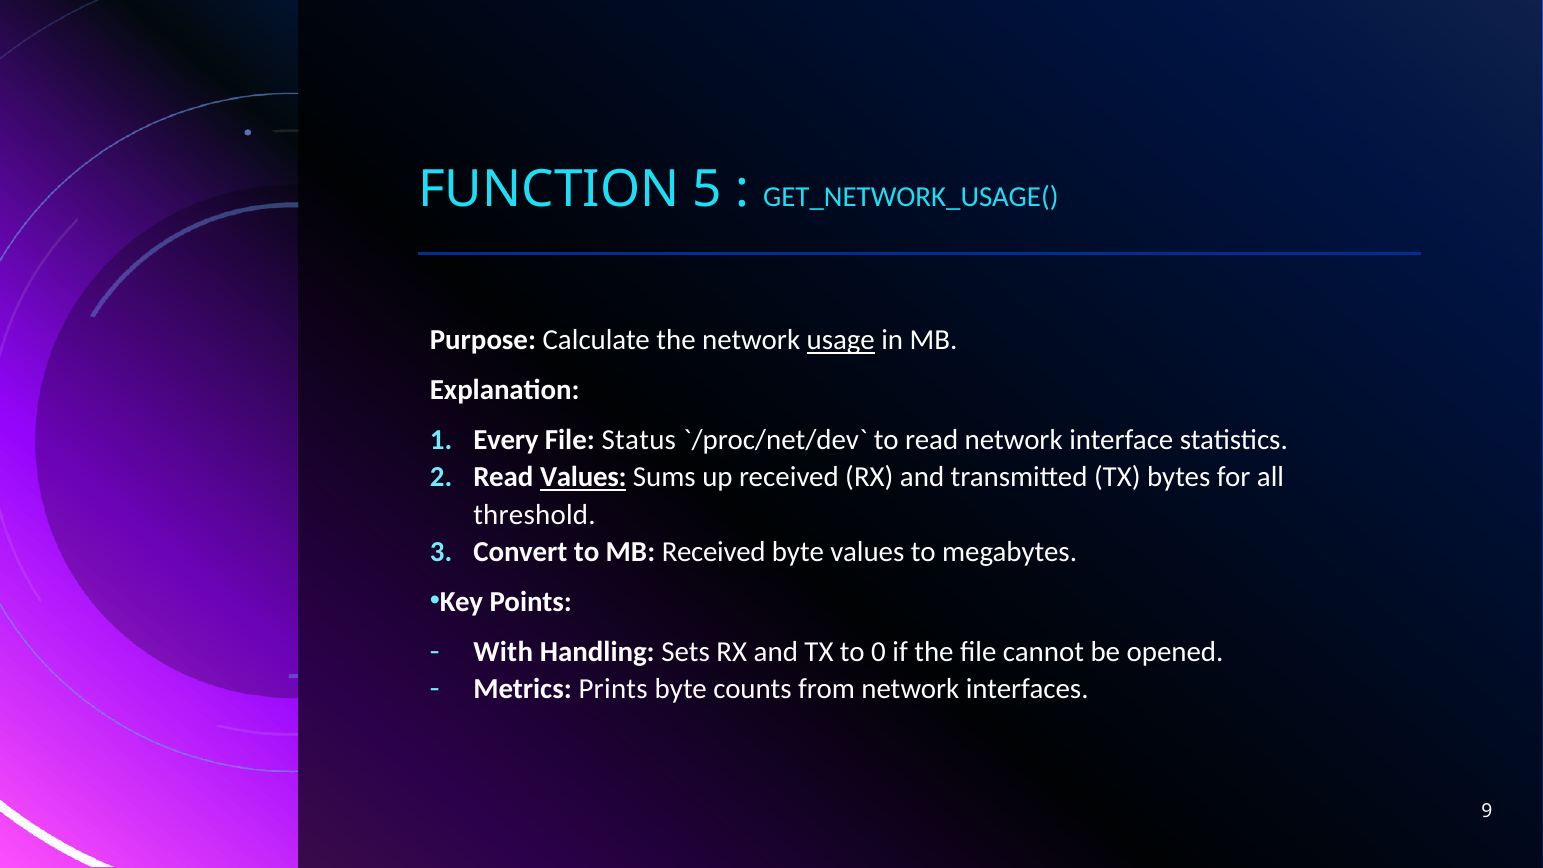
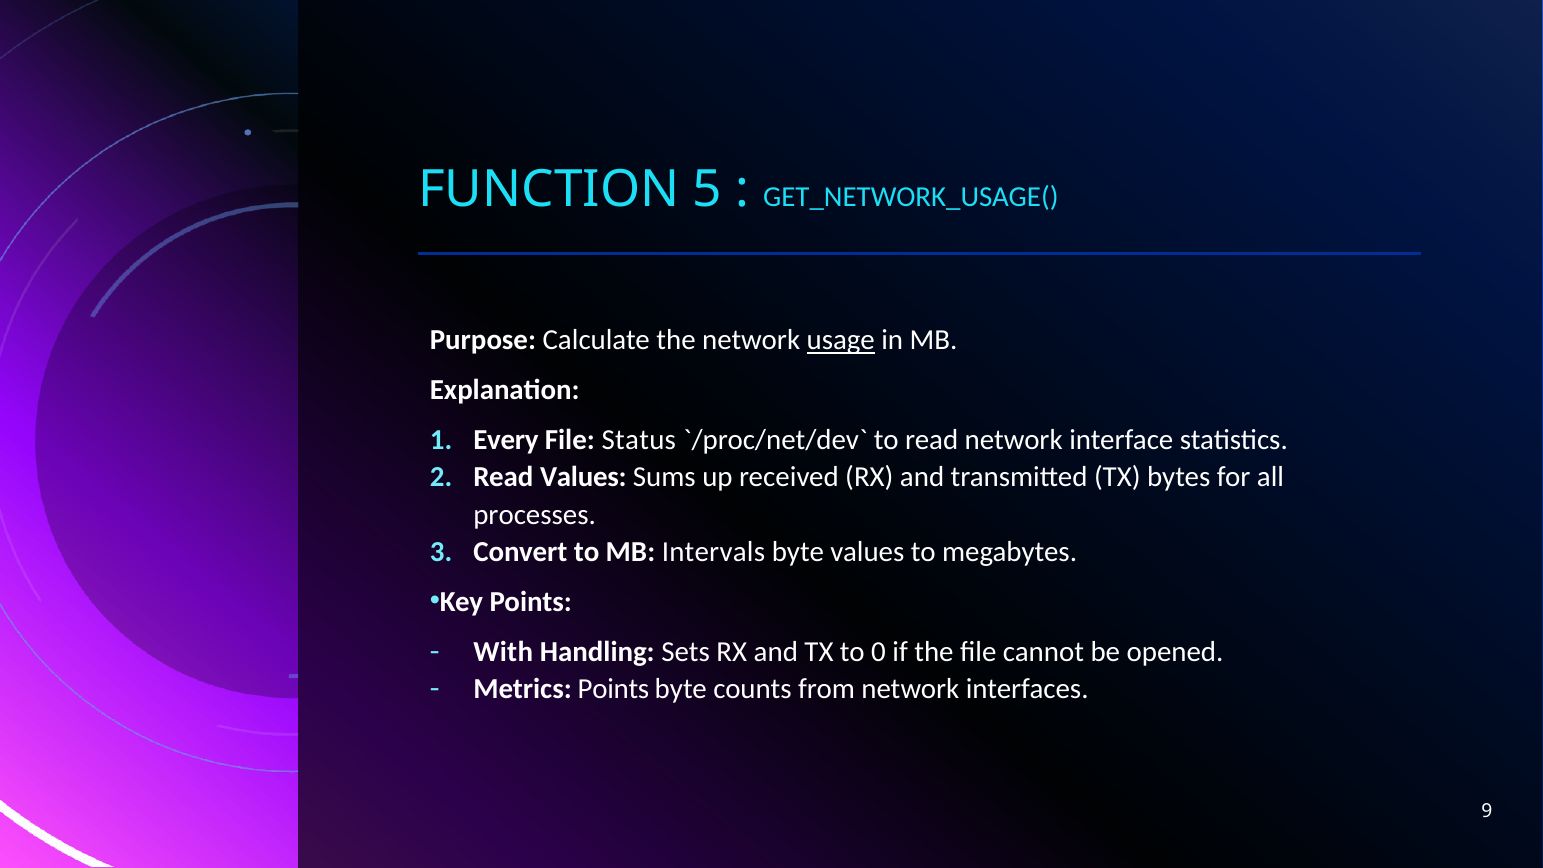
Values underline: present -> none (583, 477)
threshold: threshold -> processes (535, 514)
MB Received: Received -> Intervals (713, 552)
Metrics Prints: Prints -> Points (613, 689)
